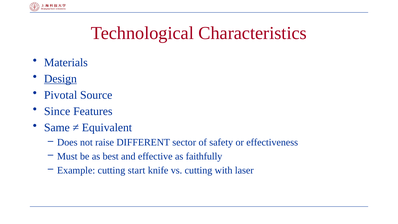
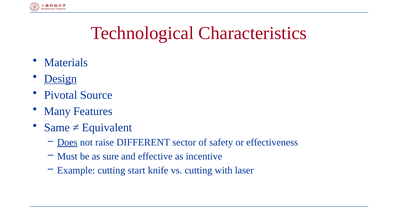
Since: Since -> Many (57, 111)
Does underline: none -> present (67, 142)
best: best -> sure (111, 156)
faithfully: faithfully -> incentive (204, 156)
